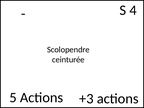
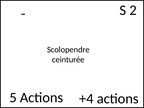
4: 4 -> 2 (133, 10)
+3: +3 -> +4 (86, 99)
